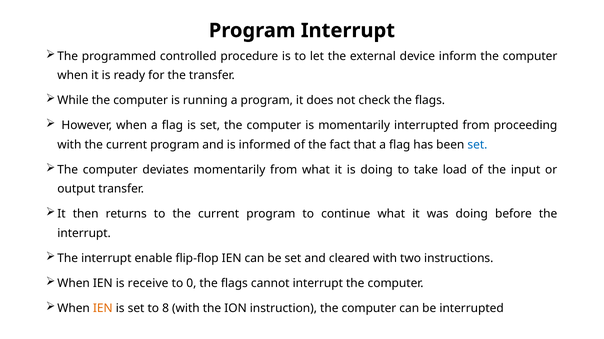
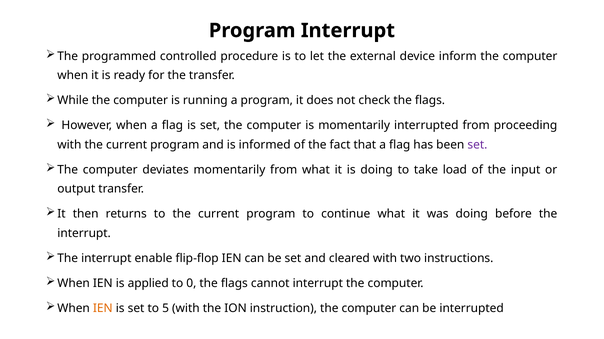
set colour: blue -> purple (477, 145)
receive: receive -> applied (148, 284)
8: 8 -> 5 (166, 309)
